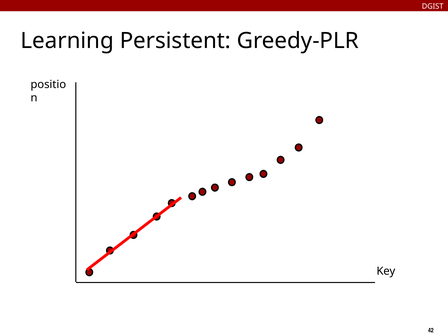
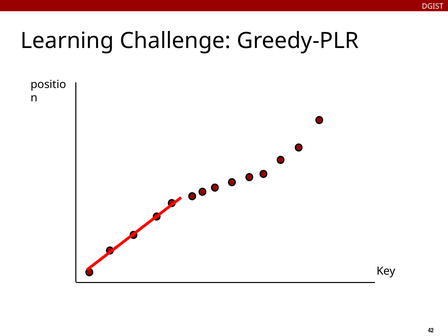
Persistent: Persistent -> Challenge (175, 41)
